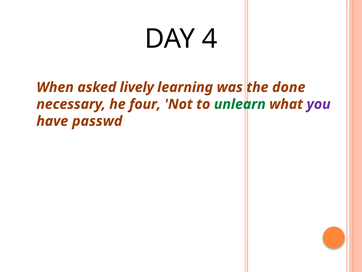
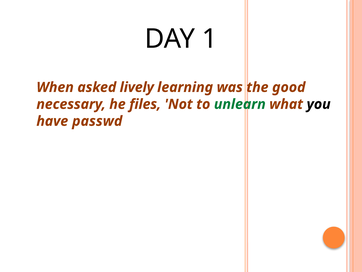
4: 4 -> 1 (210, 39)
done: done -> good (289, 87)
four: four -> files (145, 104)
you colour: purple -> black (319, 104)
